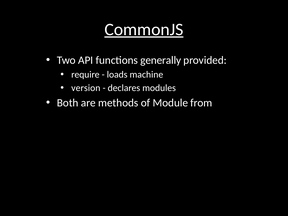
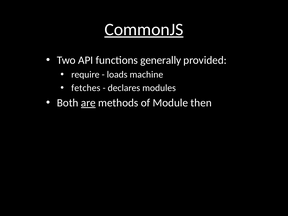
version: version -> fetches (86, 88)
are underline: none -> present (88, 103)
from: from -> then (201, 103)
